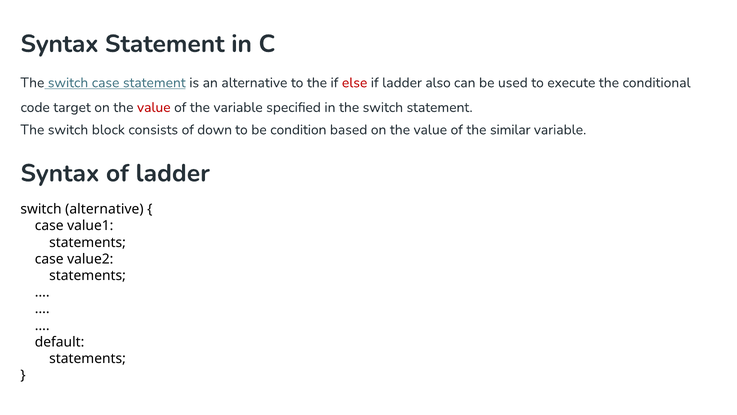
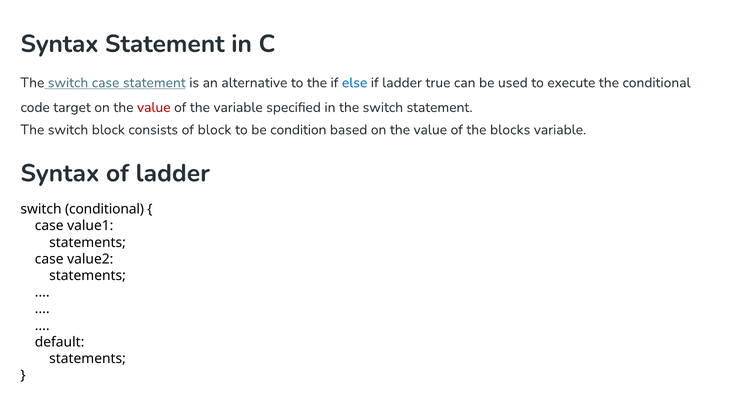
else colour: red -> blue (355, 83)
also: also -> true (438, 83)
of down: down -> block (214, 130)
similar: similar -> blocks (510, 130)
switch alternative: alternative -> conditional (105, 209)
